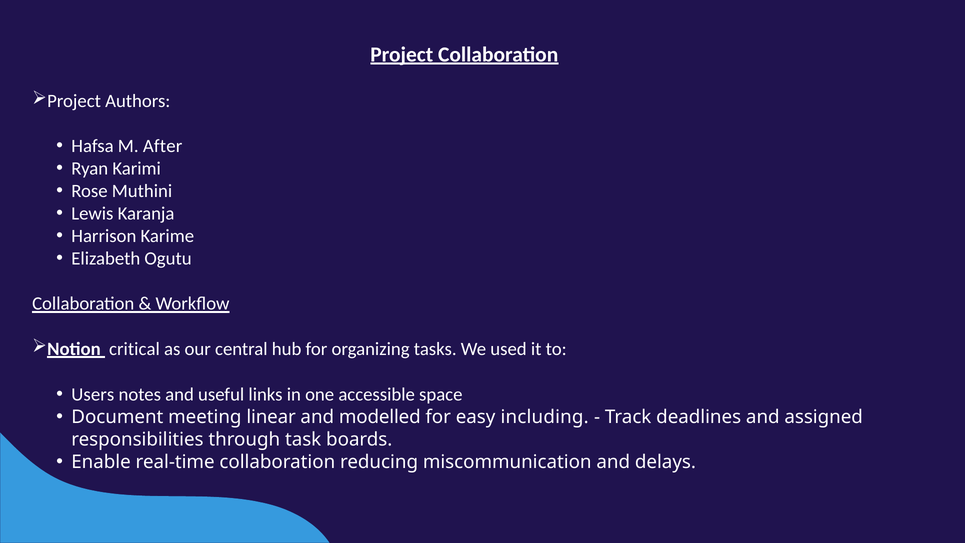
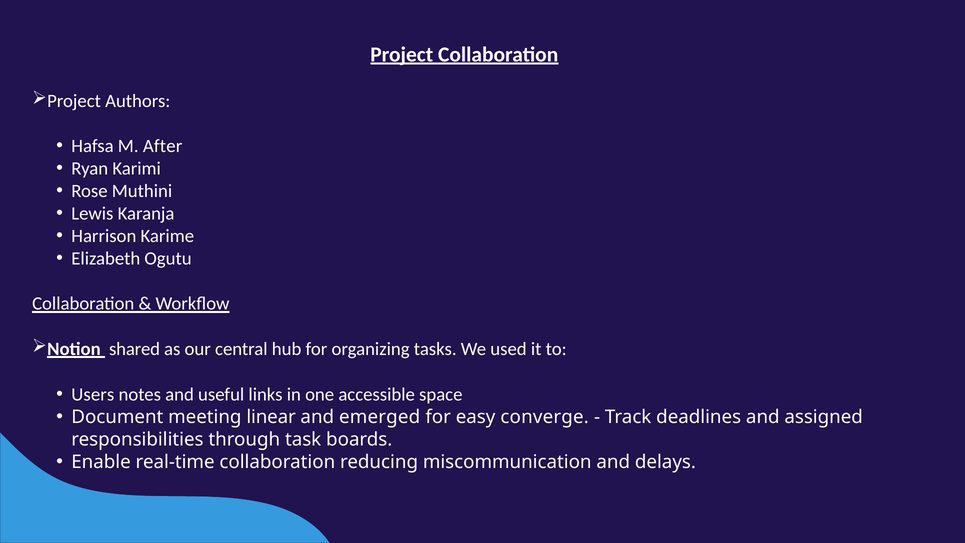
critical: critical -> shared (135, 349)
modelled: modelled -> emerged (380, 417)
including: including -> converge (545, 417)
